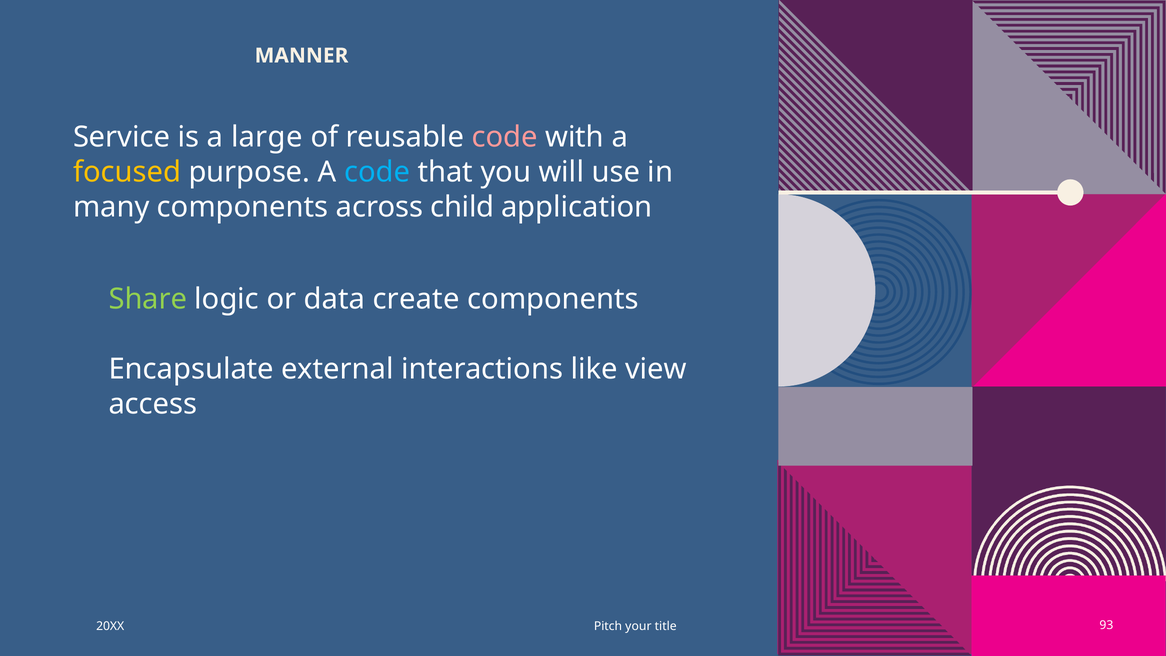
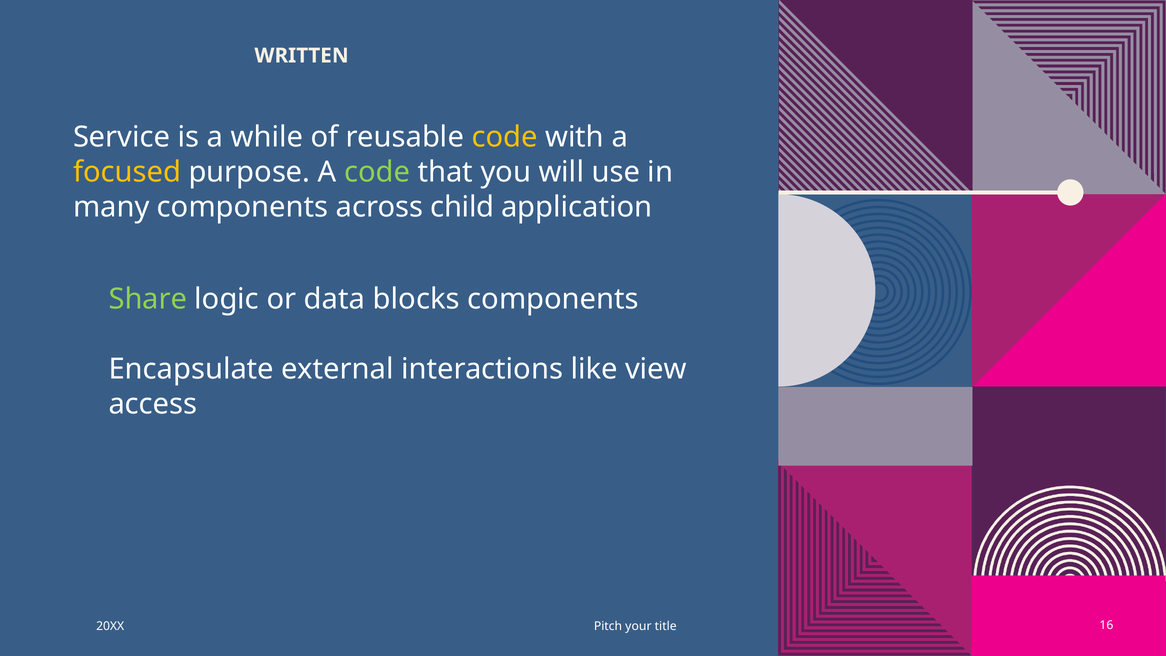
MANNER: MANNER -> WRITTEN (302, 56)
large: large -> while (267, 137)
code colour: pink -> yellow (505, 137)
code colour: light blue -> light green (377, 172)
create: create -> blocks (416, 299)
93: 93 -> 16 (1106, 625)
